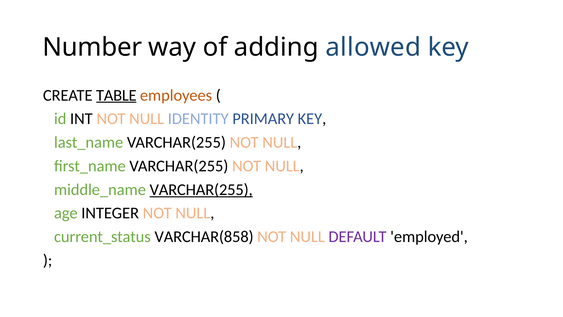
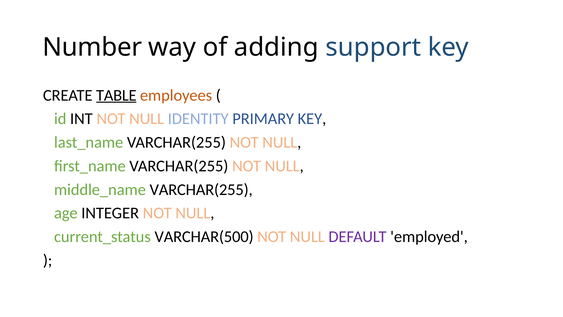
allowed: allowed -> support (373, 47)
VARCHAR(255 underline: present -> none (201, 189)
VARCHAR(858: VARCHAR(858 -> VARCHAR(500 (204, 237)
